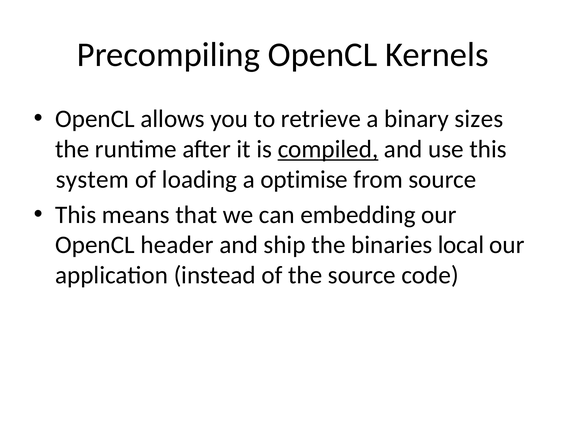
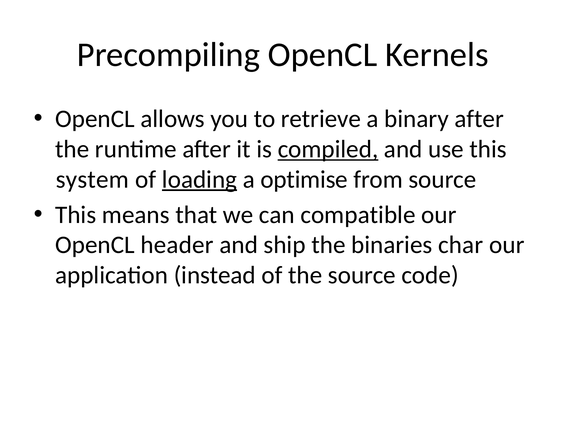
binary sizes: sizes -> after (479, 119)
loading underline: none -> present (200, 179)
embedding: embedding -> compatible (358, 214)
local: local -> char (461, 245)
